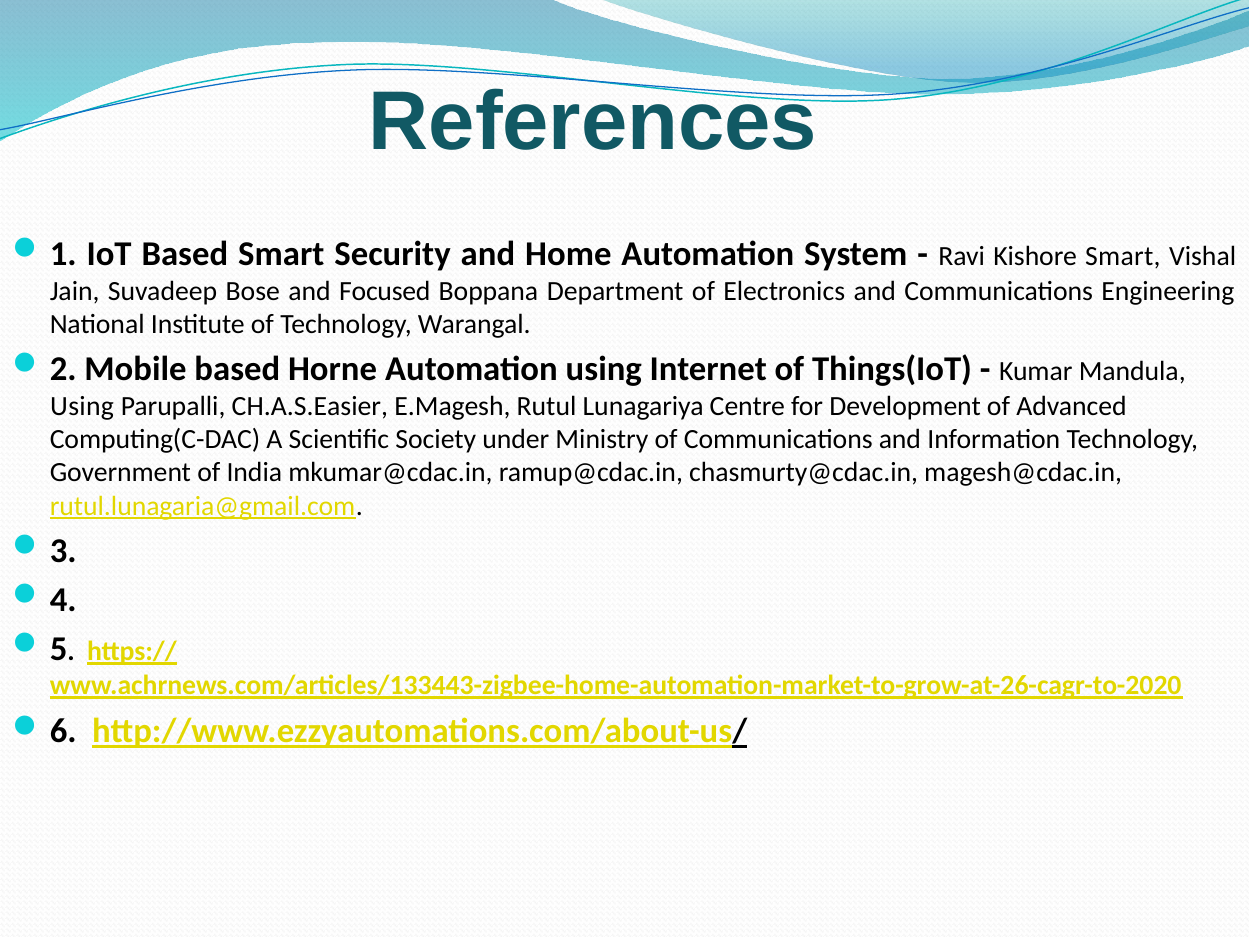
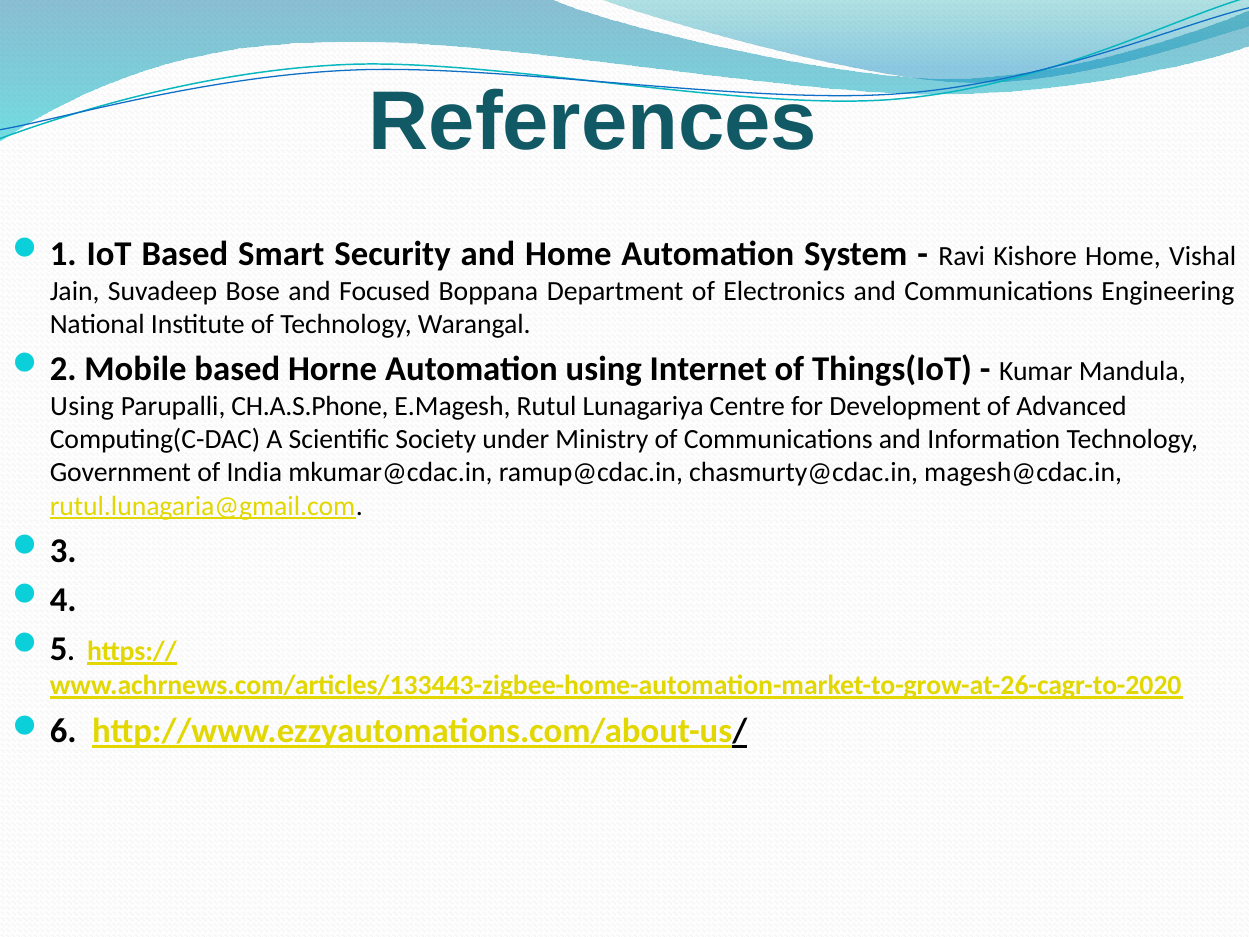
Kishore Smart: Smart -> Home (1123, 256)
CH.A.S.Easier: CH.A.S.Easier -> CH.A.S.Phone (310, 406)
